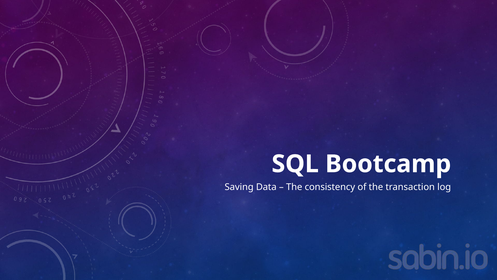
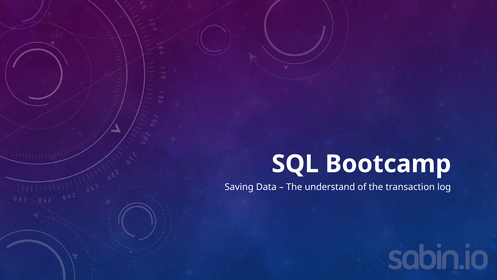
consistency: consistency -> understand (330, 187)
